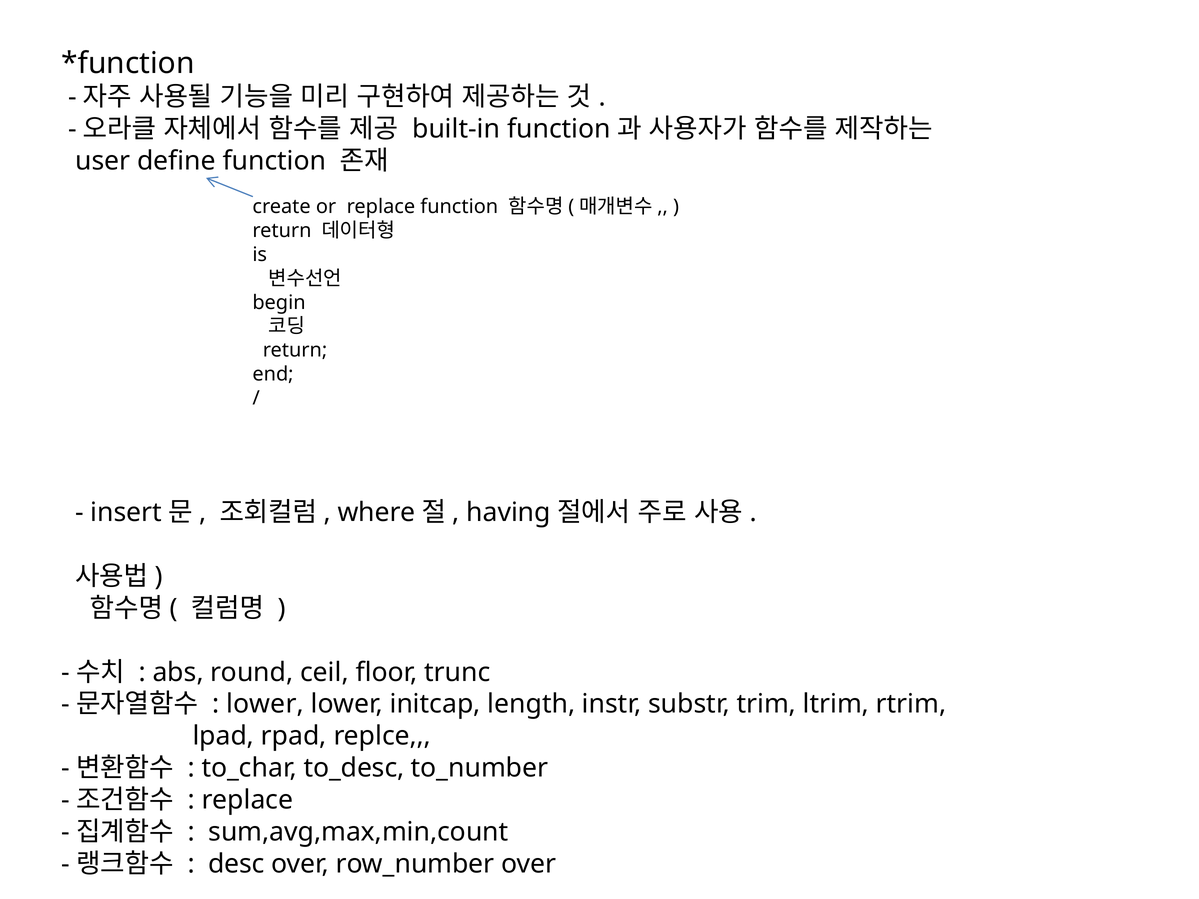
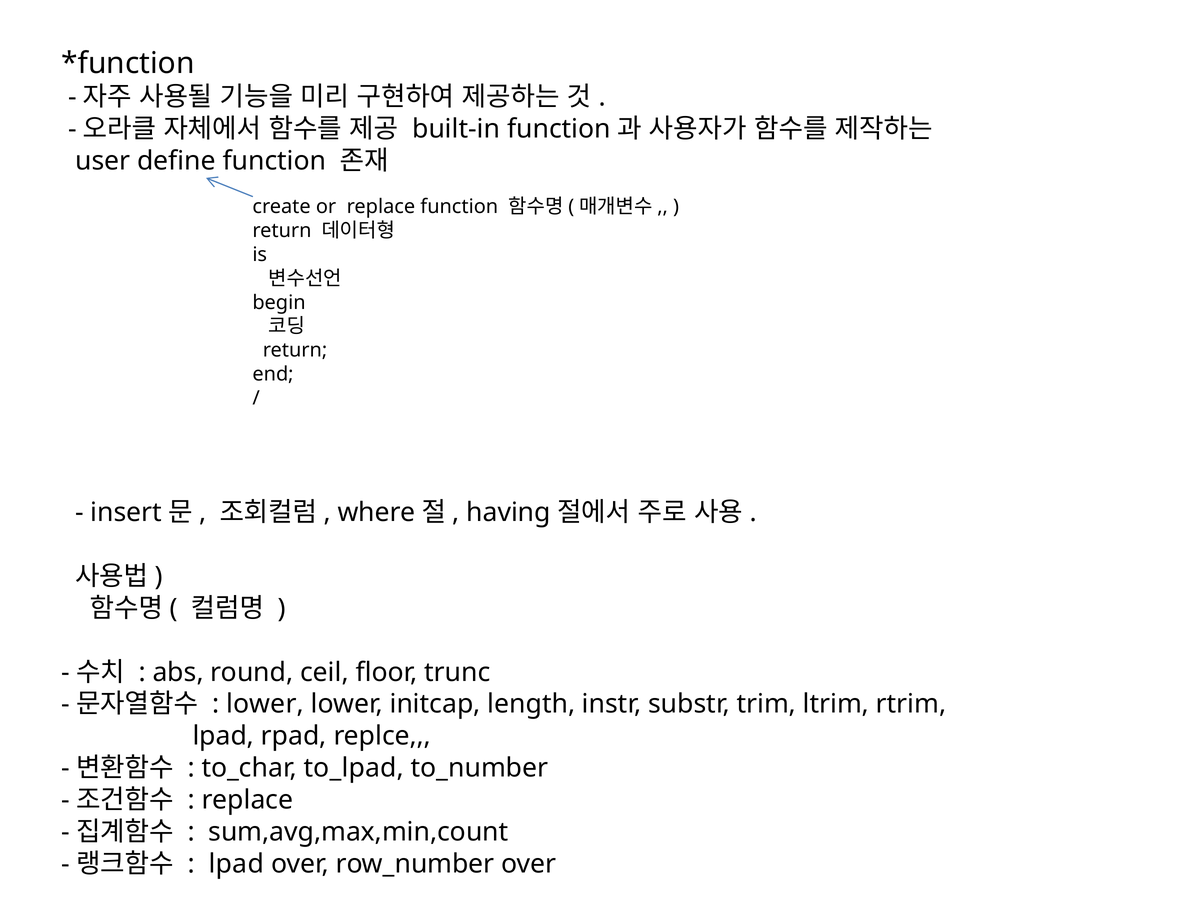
to_desc: to_desc -> to_lpad (354, 768)
desc: desc -> lpad (236, 864)
